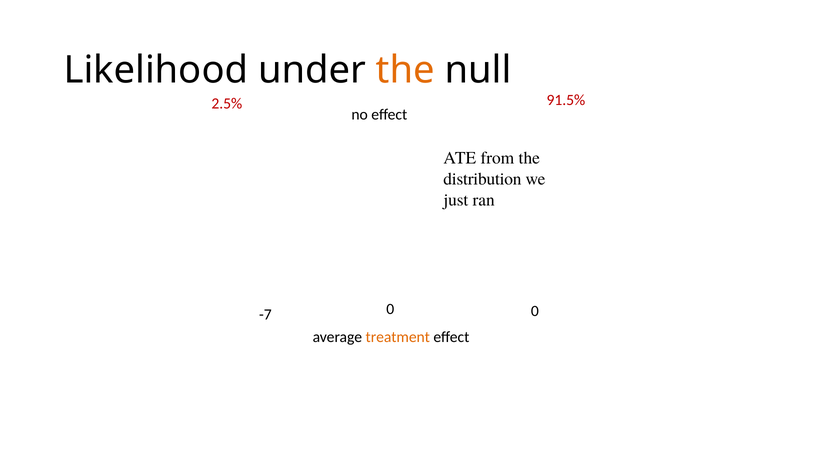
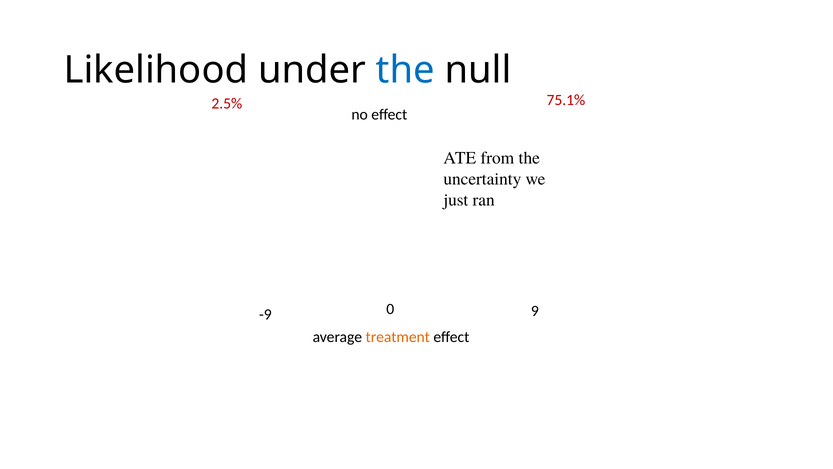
the colour: orange -> blue (405, 70)
91.5%: 91.5% -> 75.1% (566, 100)
distribution: distribution -> uncertainty (482, 179)
-7: -7 -> -9 (265, 314)
0 0: 0 -> 9 (535, 311)
